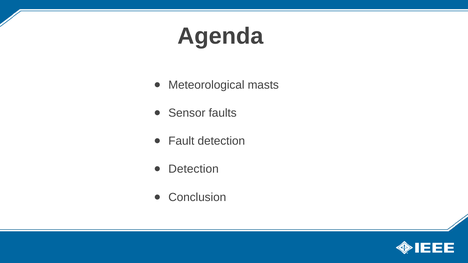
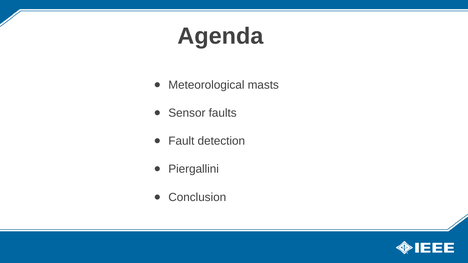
Detection: Detection -> Piergallini (194, 169)
